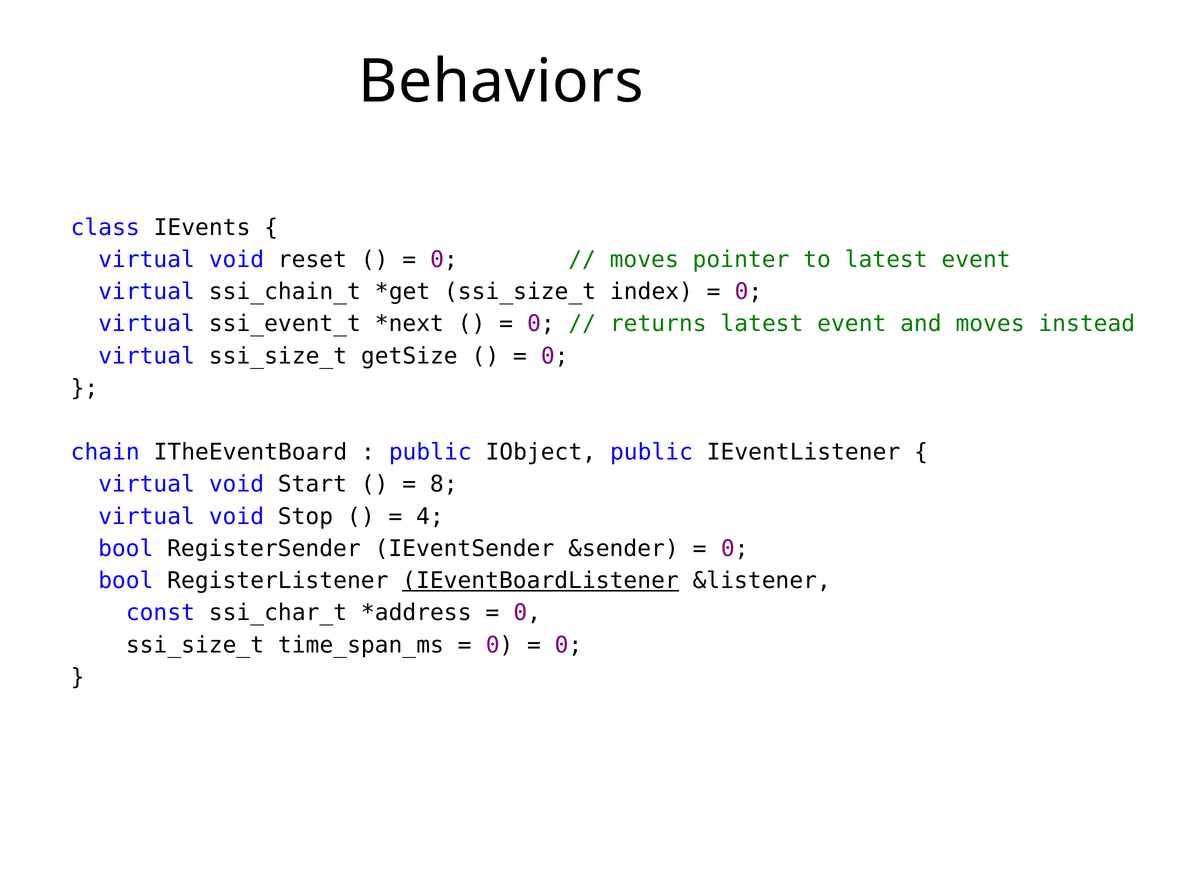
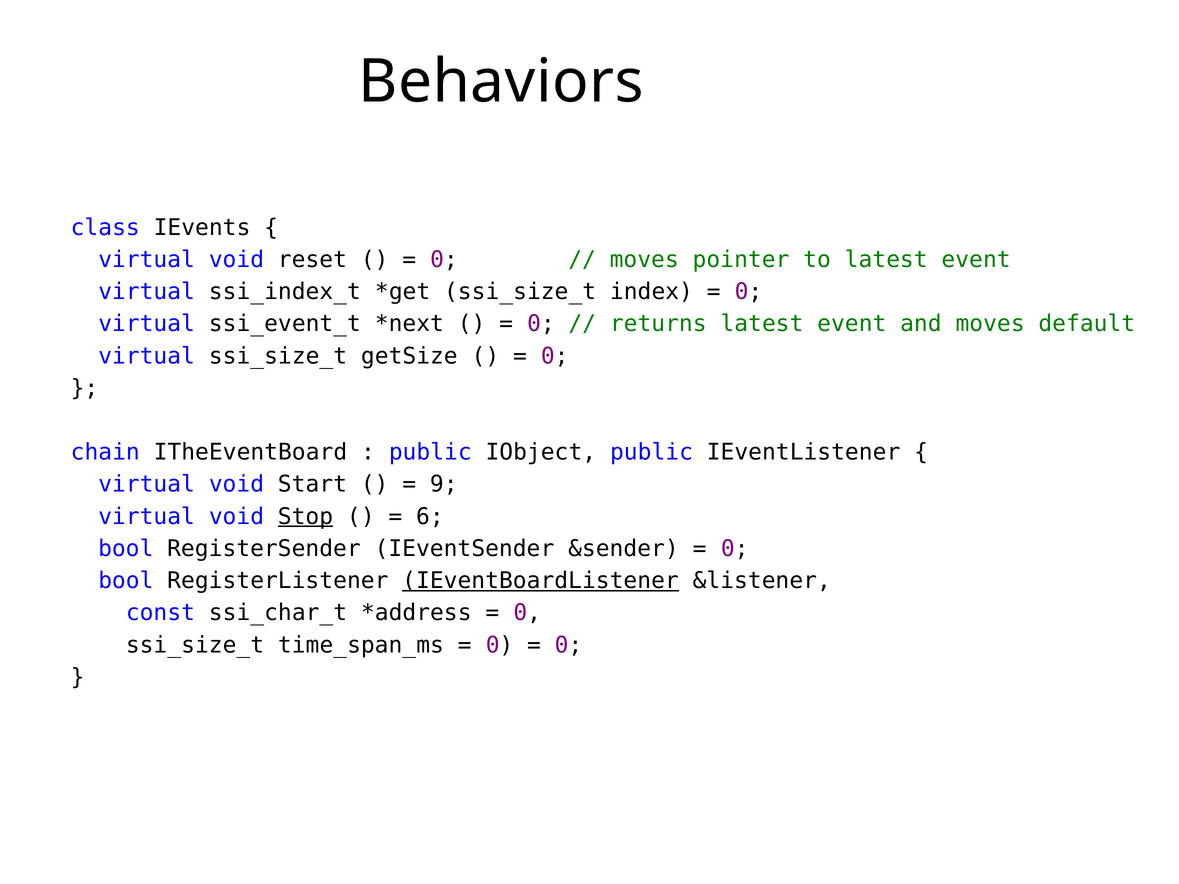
ssi_chain_t: ssi_chain_t -> ssi_index_t (285, 292)
instead: instead -> default (1087, 324)
8: 8 -> 9 (444, 485)
Stop underline: none -> present (305, 517)
4: 4 -> 6 (430, 517)
